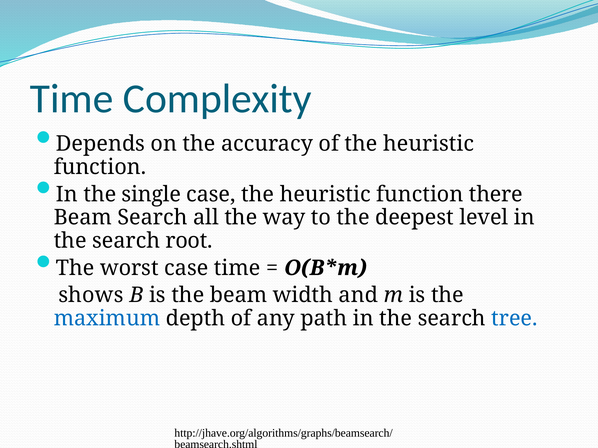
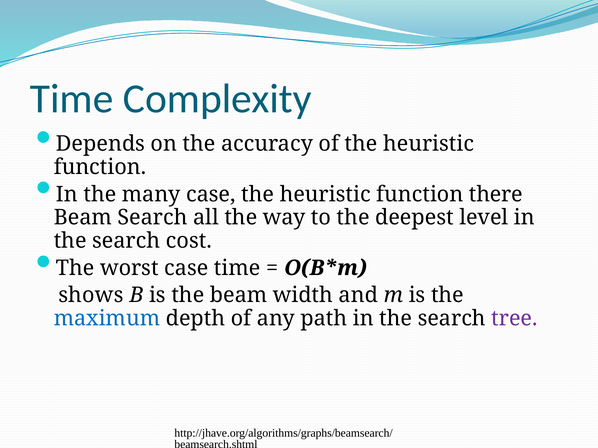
single: single -> many (151, 194)
root: root -> cost (189, 241)
tree colour: blue -> purple (514, 319)
